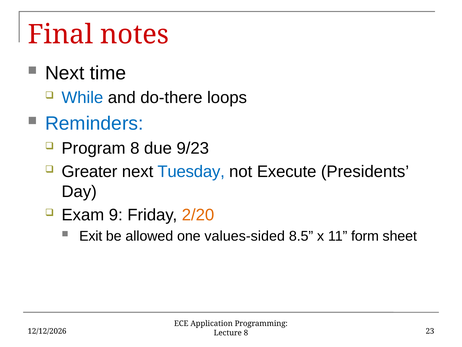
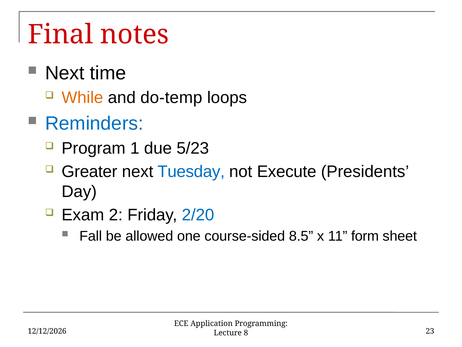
While colour: blue -> orange (82, 98)
do-there: do-there -> do-temp (171, 98)
Program 8: 8 -> 1 (135, 148)
9/23: 9/23 -> 5/23 (193, 148)
9: 9 -> 2 (116, 215)
2/20 colour: orange -> blue (198, 215)
Exit: Exit -> Fall (91, 236)
values-sided: values-sided -> course-sided (245, 236)
